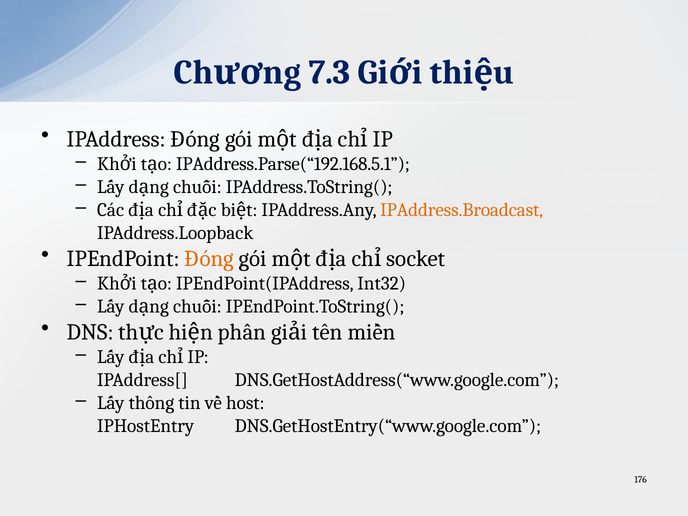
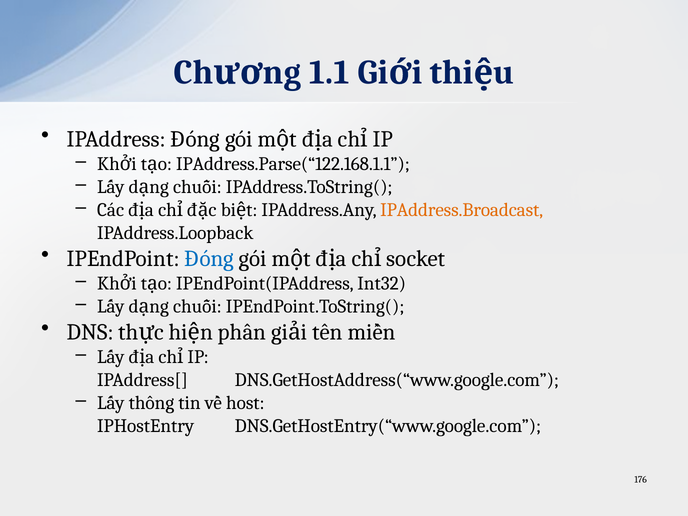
7.3: 7.3 -> 1.1 (329, 72)
IPAddress.Parse(“192.168.5.1: IPAddress.Parse(“192.168.5.1 -> IPAddress.Parse(“122.168.1.1 (293, 164)
Đóng colour: orange -> blue (209, 259)
